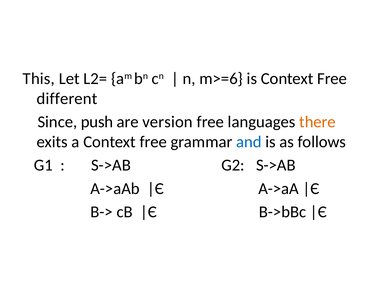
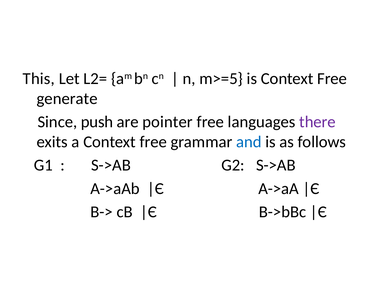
m>=6: m>=6 -> m>=5 (221, 79)
different: different -> generate (67, 99)
version: version -> pointer (168, 122)
there colour: orange -> purple (318, 122)
